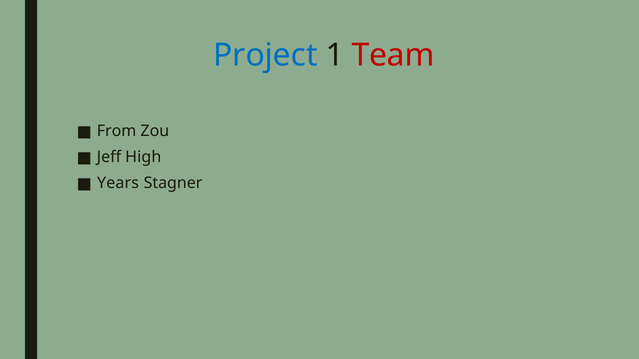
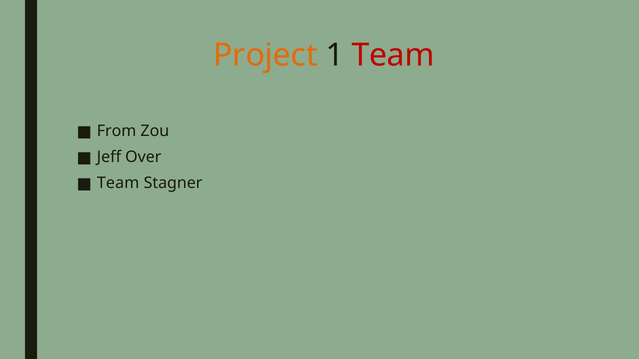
Project colour: blue -> orange (265, 55)
High: High -> Over (143, 157)
Years: Years -> Team (118, 183)
